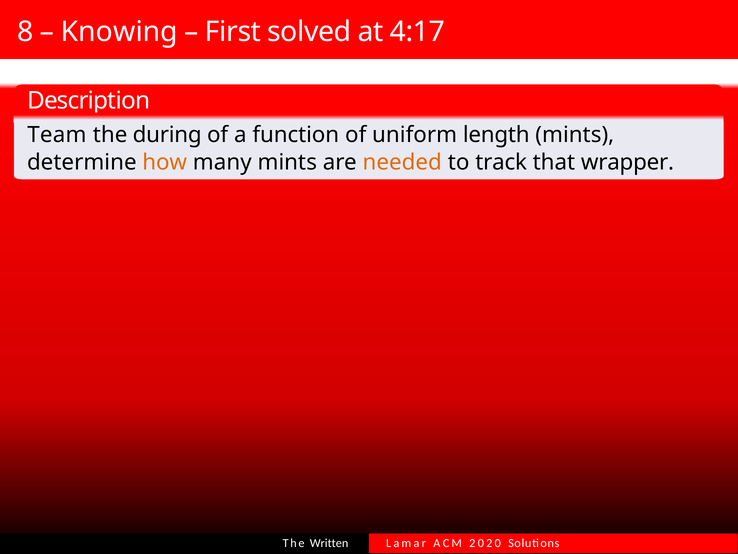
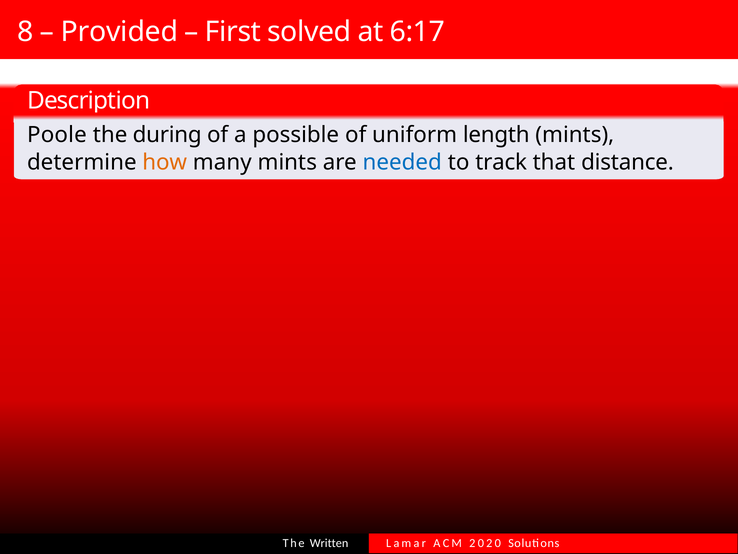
Knowing: Knowing -> Provided (119, 32)
4:17: 4:17 -> 6:17 (417, 32)
Team: Team -> Poole (57, 135)
function: function -> possible (296, 135)
needed colour: orange -> blue (402, 162)
wrapper: wrapper -> distance (627, 162)
